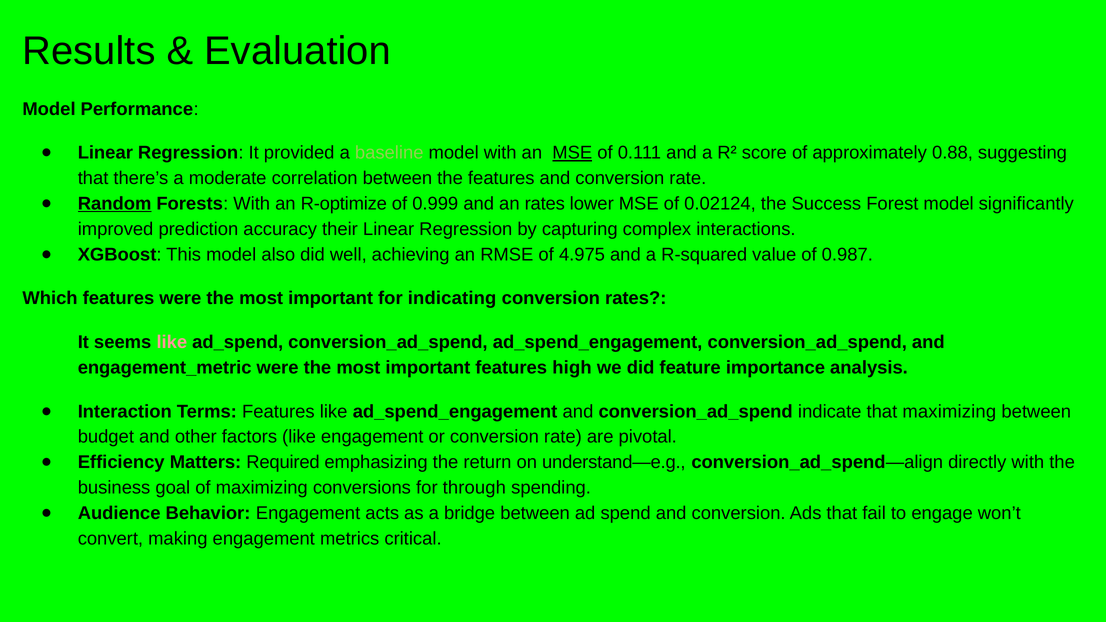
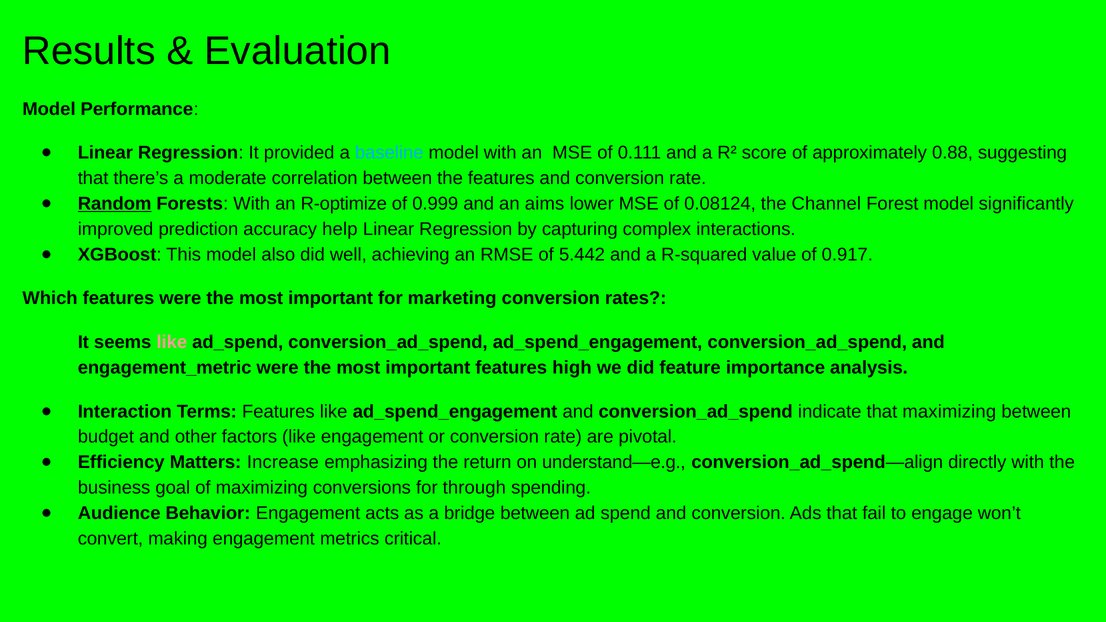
baseline colour: light green -> light blue (389, 153)
MSE underline: present -> none (572, 153)
an rates: rates -> aims (545, 204)
0.02124: 0.02124 -> 0.08124 (720, 204)
Success: Success -> Channel (826, 204)
their: their -> help (340, 229)
4.975: 4.975 -> 5.442 (582, 255)
0.987: 0.987 -> 0.917 (847, 255)
indicating: indicating -> marketing (452, 298)
Required: Required -> Increase (283, 462)
